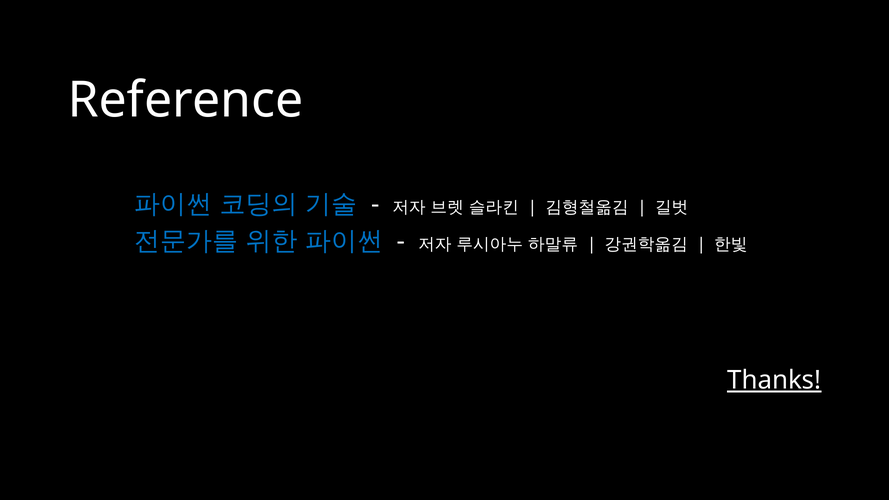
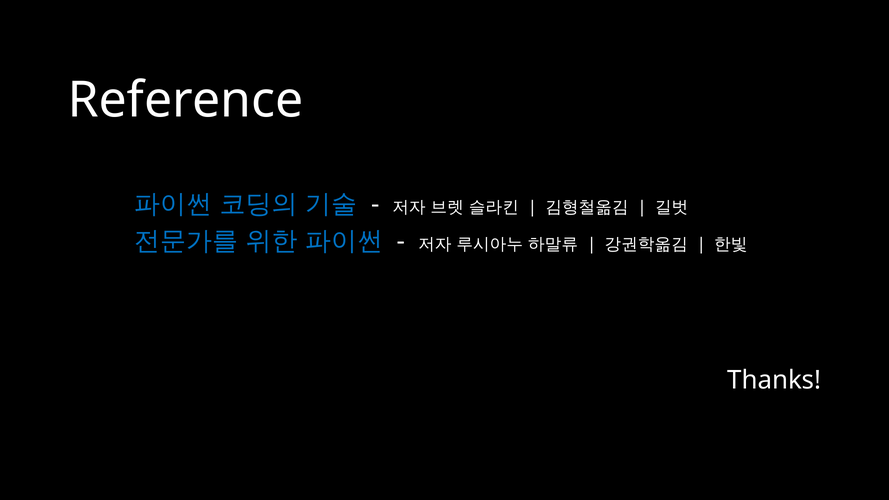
Thanks underline: present -> none (774, 380)
